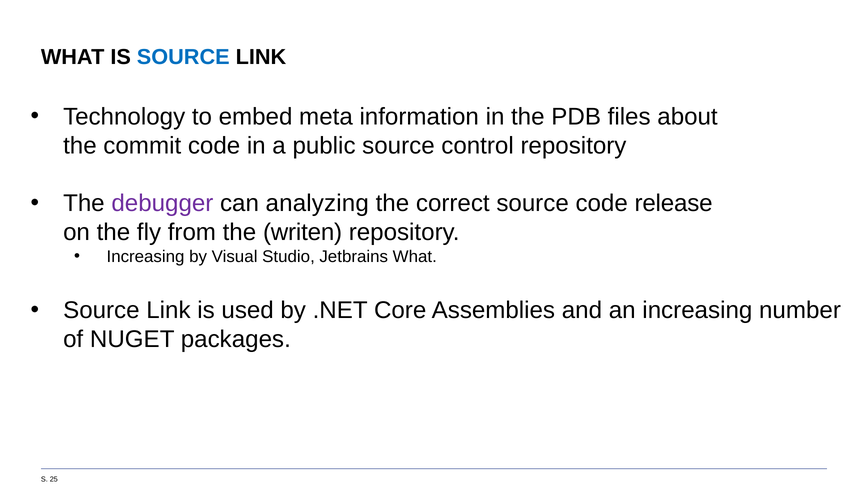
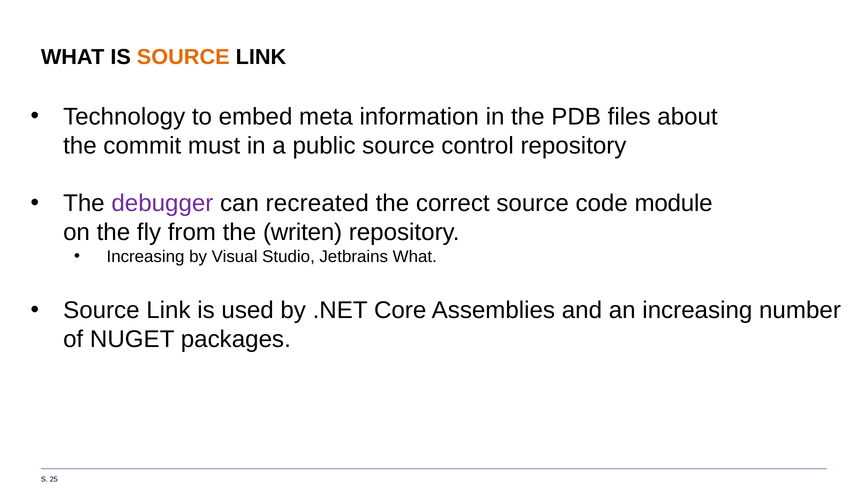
SOURCE colour: blue -> orange (183, 57)
commit code: code -> must (214, 146)
analyzing: analyzing -> recreated (317, 204)
release: release -> module (674, 204)
